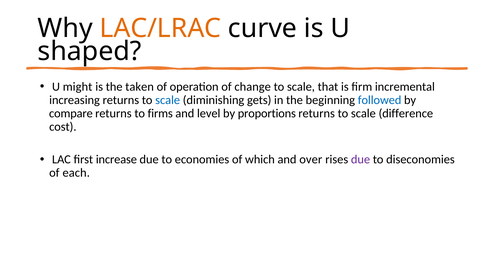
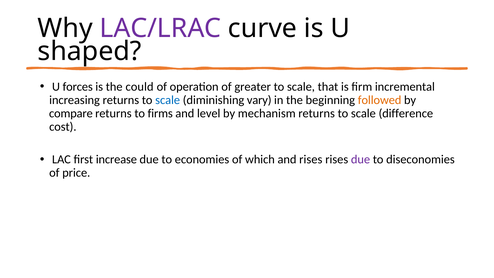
LAC/LRAC colour: orange -> purple (160, 28)
might: might -> forces (78, 87)
taken: taken -> could (140, 87)
change: change -> greater (253, 87)
gets: gets -> vary (259, 100)
followed colour: blue -> orange (380, 100)
proportions: proportions -> mechanism (267, 113)
and over: over -> rises (311, 159)
each: each -> price (76, 173)
